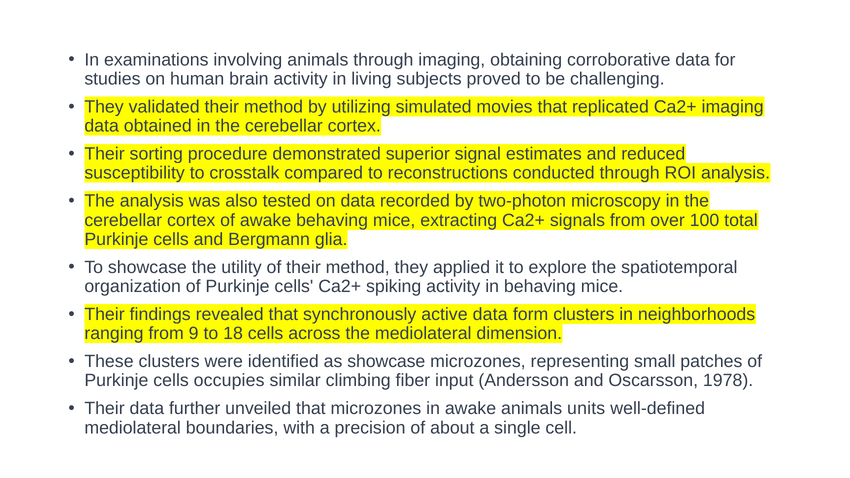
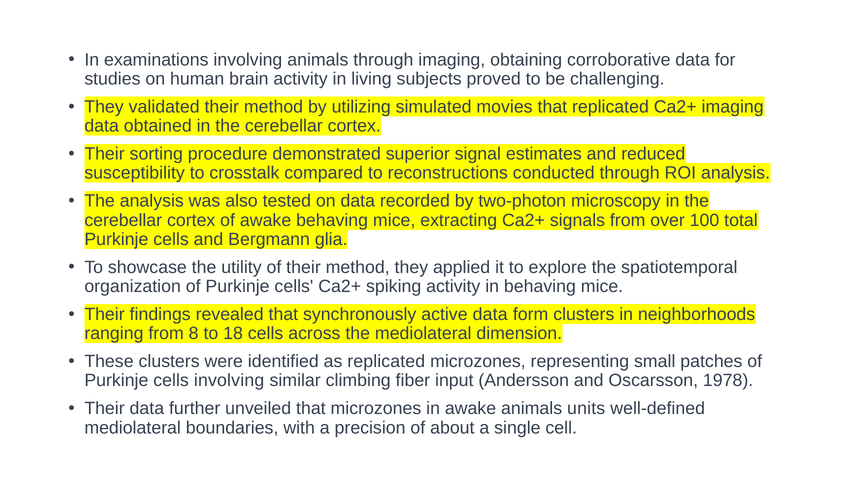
9: 9 -> 8 (194, 334)
as showcase: showcase -> replicated (386, 362)
cells occupies: occupies -> involving (229, 381)
